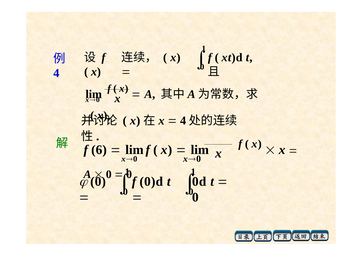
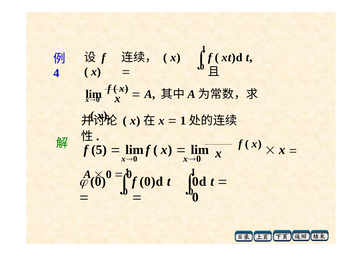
4: 4 -> 1 (183, 121)
6: 6 -> 5 (99, 150)
